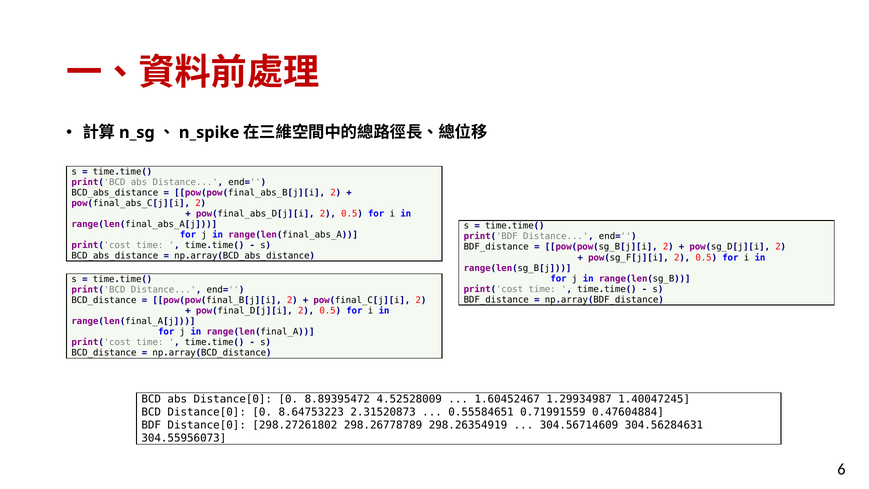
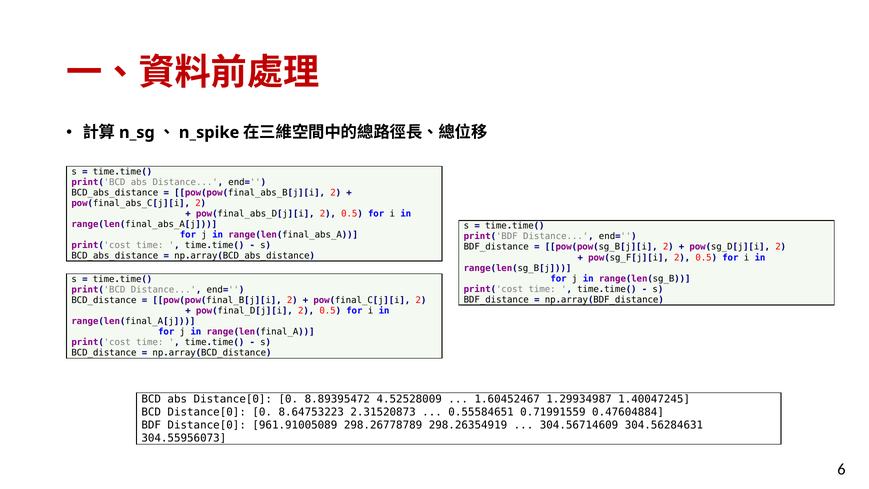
298.27261802: 298.27261802 -> 961.91005089 (295, 425)
